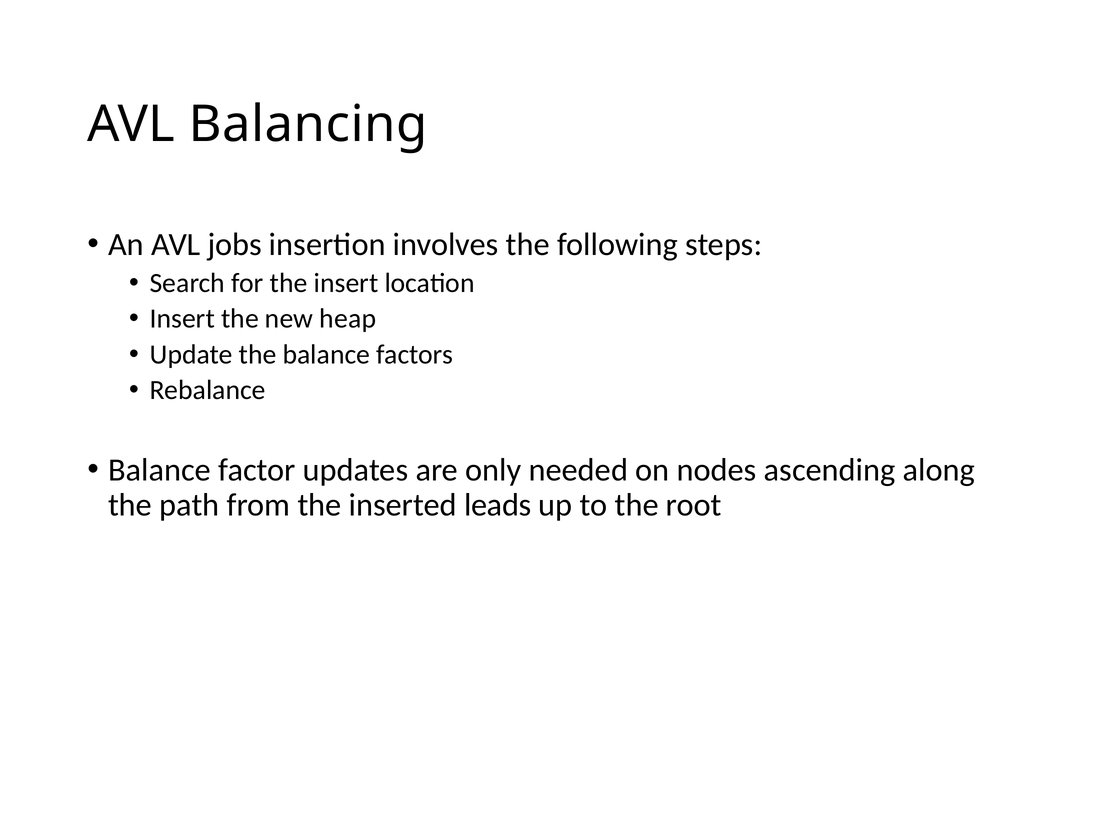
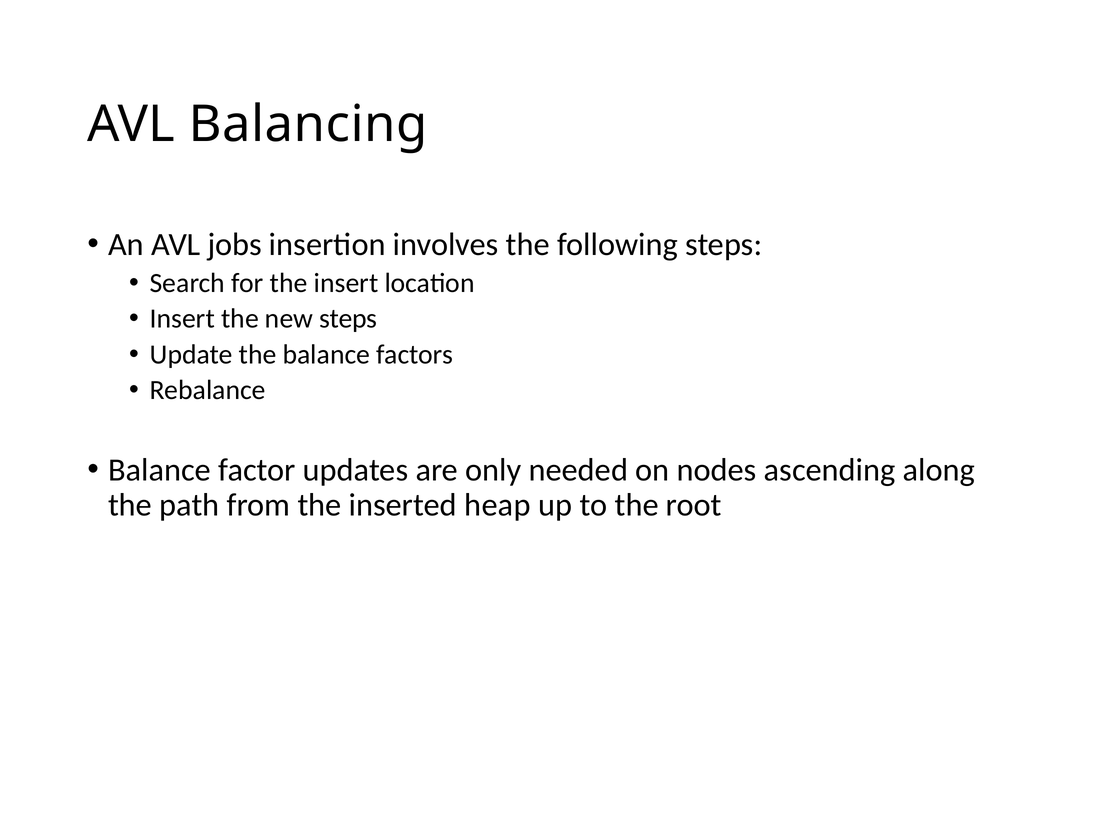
new heap: heap -> steps (348, 318)
leads: leads -> heap (497, 505)
